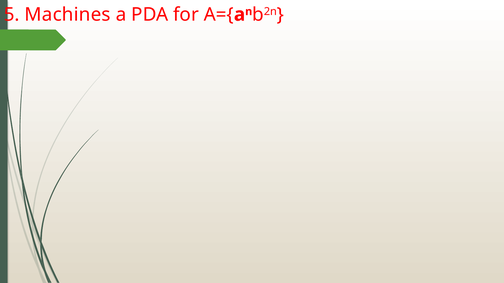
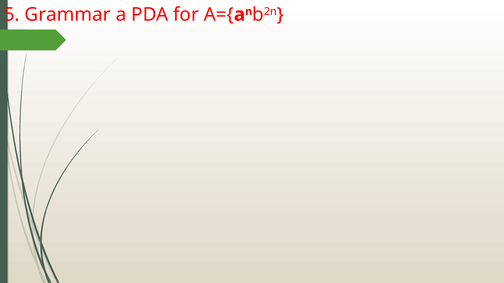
Machines: Machines -> Grammar (68, 15)
